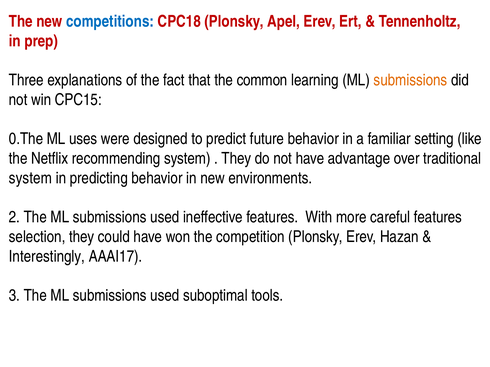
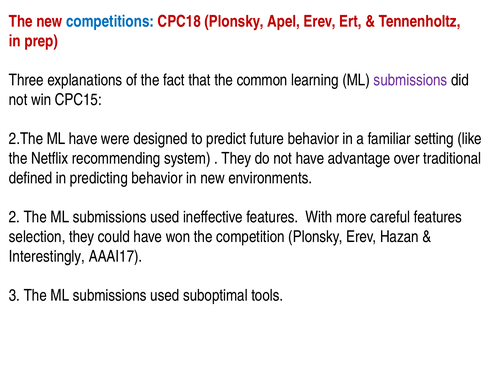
submissions colour: orange -> purple (410, 80)
0.The: 0.The -> 2.The (26, 139)
ML uses: uses -> have (83, 139)
system: system -> defined (31, 178)
